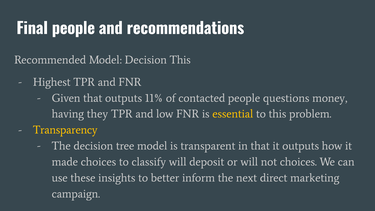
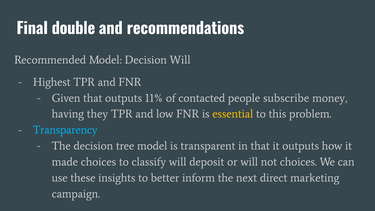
Final people: people -> double (73, 29)
Decision This: This -> Will (180, 60)
questions: questions -> subscribe (286, 98)
Transparency colour: yellow -> light blue (65, 130)
